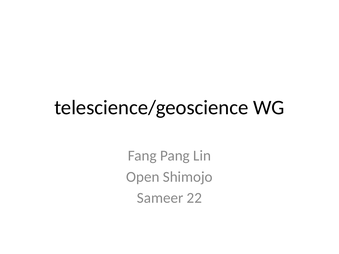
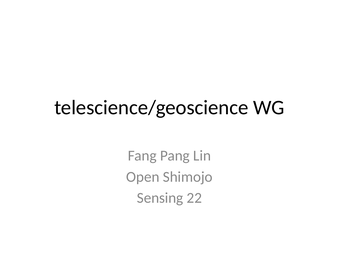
Sameer: Sameer -> Sensing (160, 198)
